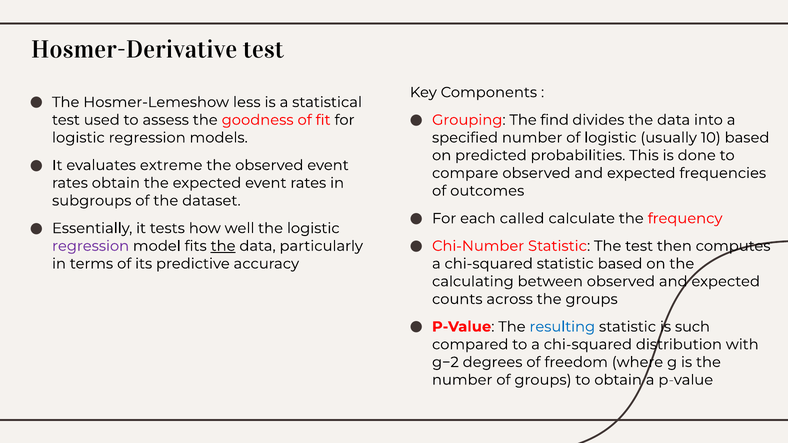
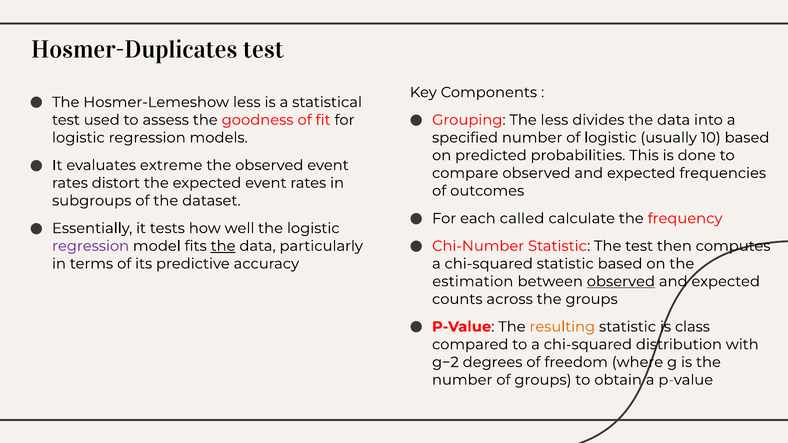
Hosmer-Derivative: Hosmer-Derivative -> Hosmer-Duplicates (134, 50)
The find: find -> less (554, 120)
rates obtain: obtain -> distort (116, 183)
calculating: calculating -> estimation (473, 282)
observed underline: none -> present (621, 282)
resulting colour: blue -> orange (562, 327)
such: such -> class (692, 327)
